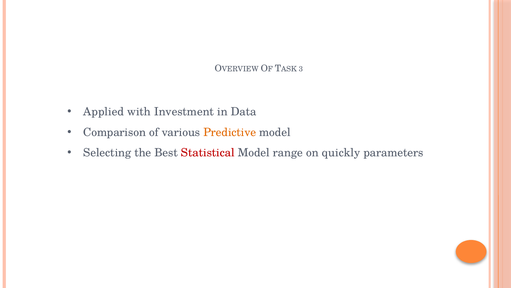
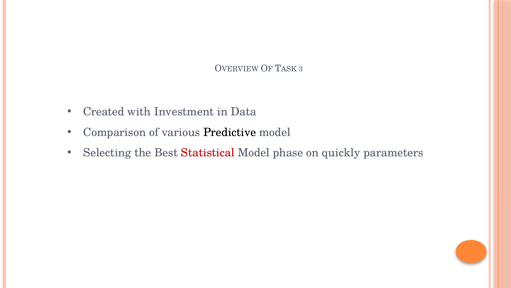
Applied: Applied -> Created (104, 112)
Predictive colour: orange -> black (230, 132)
range: range -> phase (288, 152)
